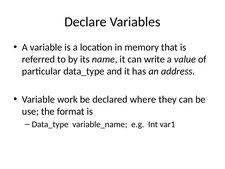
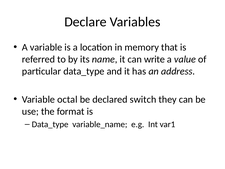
work: work -> octal (67, 99)
where: where -> switch (143, 99)
